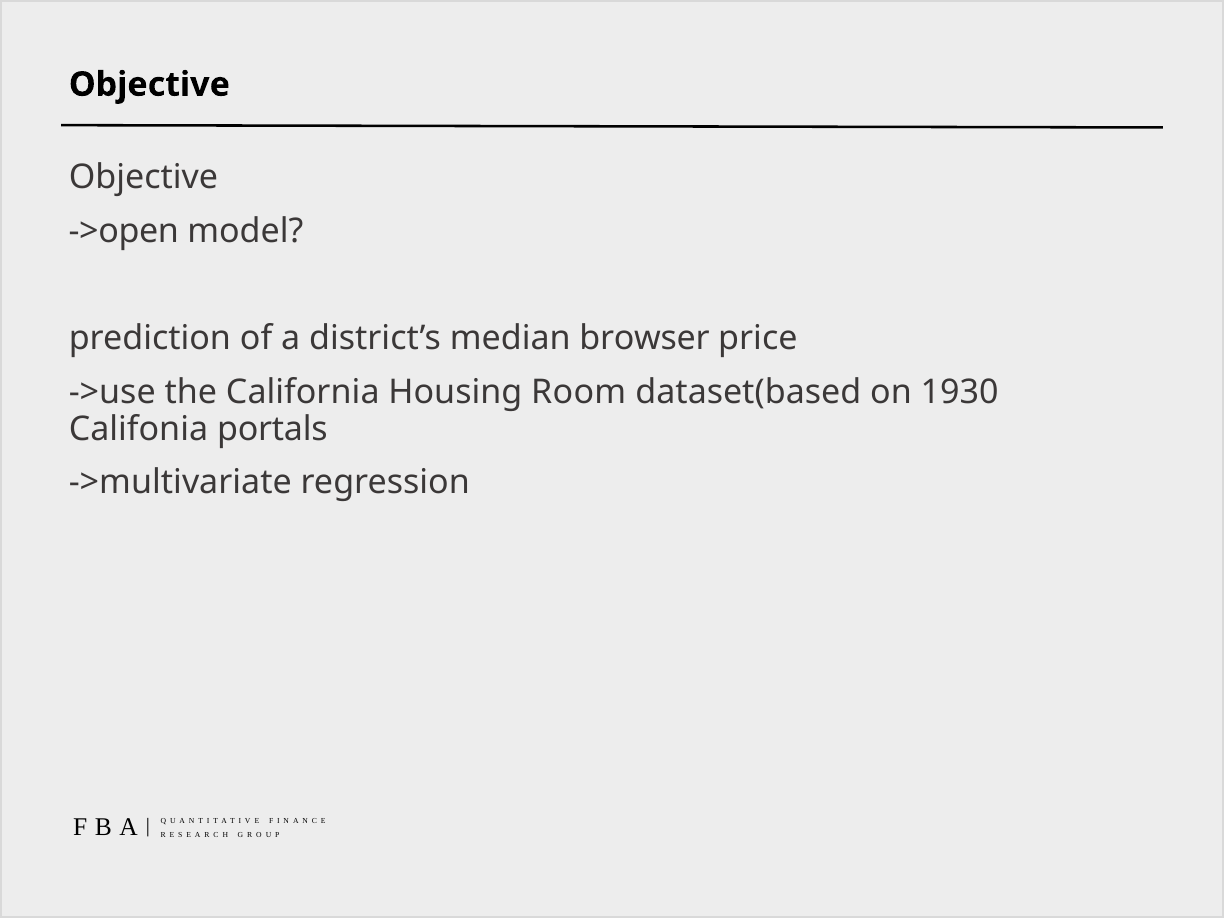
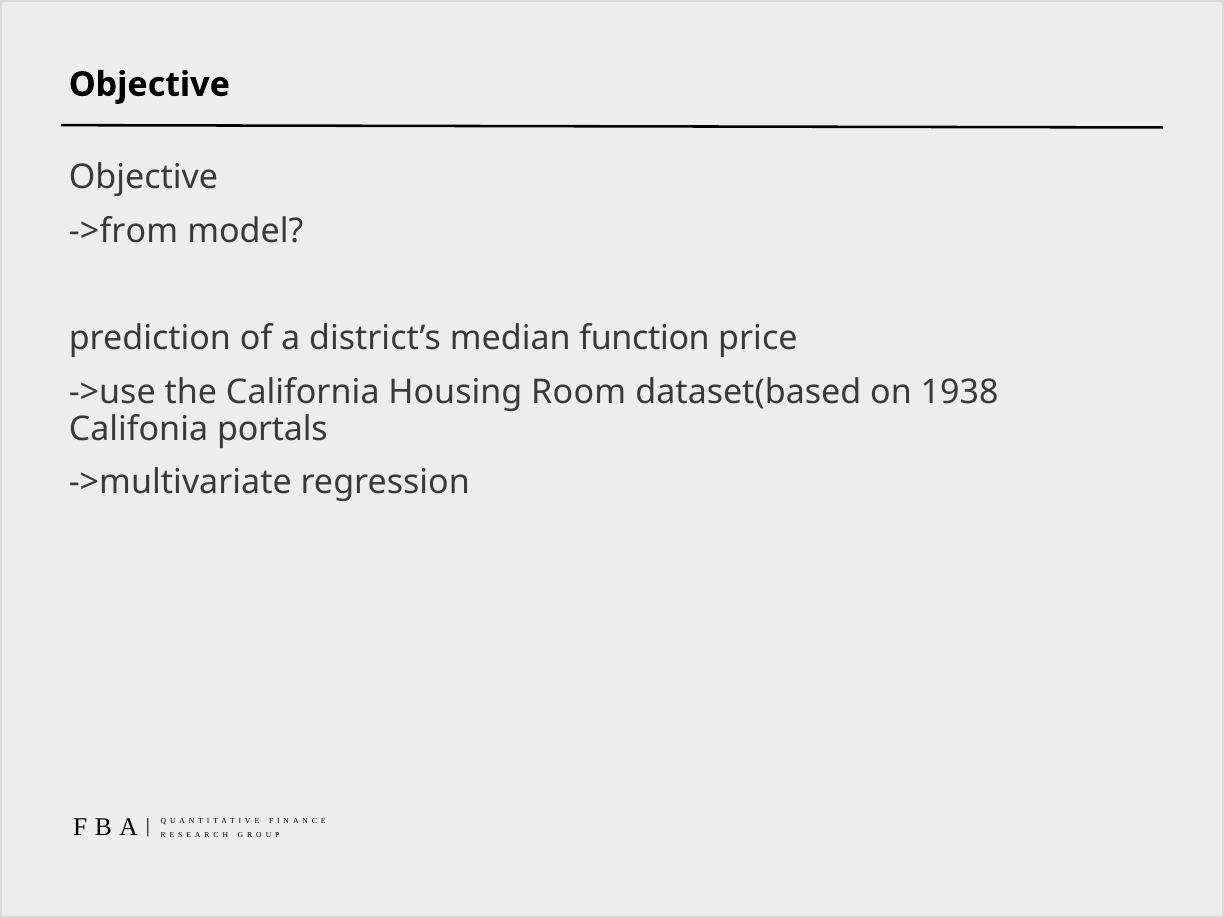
->open: ->open -> ->from (124, 231)
browser: browser -> function (645, 339)
1930: 1930 -> 1938 (960, 392)
